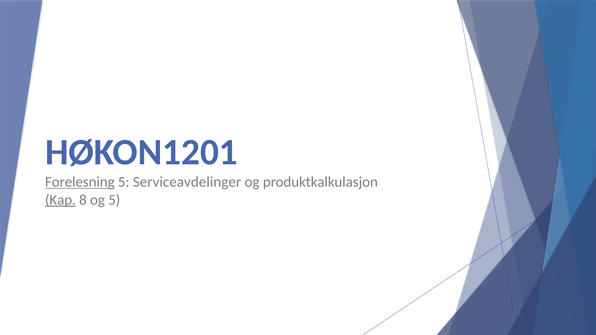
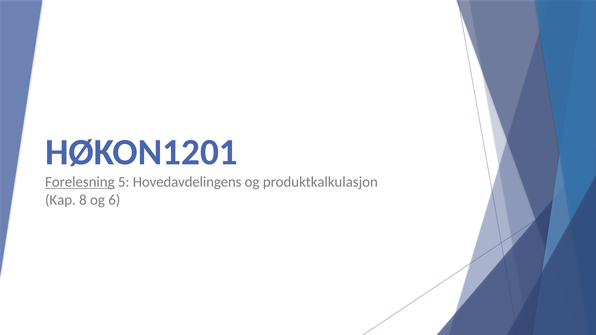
Serviceavdelinger: Serviceavdelinger -> Hovedavdelingens (187, 182)
Kap underline: present -> none (60, 200)
og 5: 5 -> 6 (114, 200)
